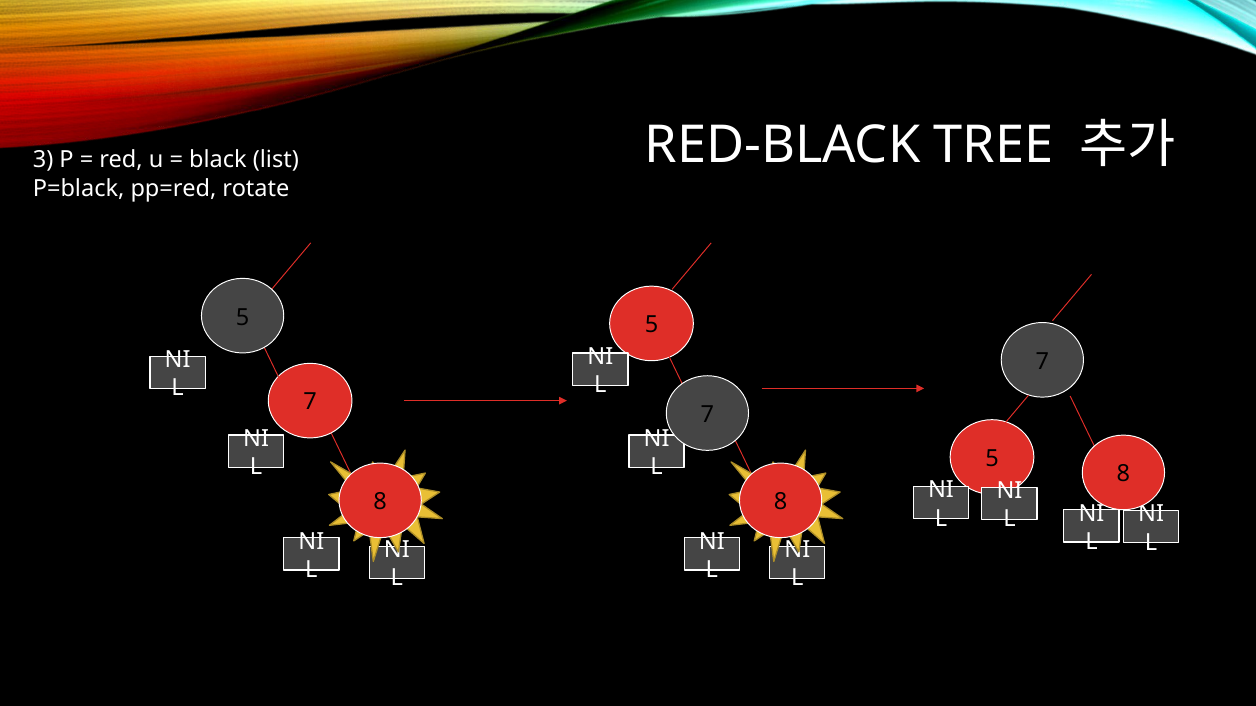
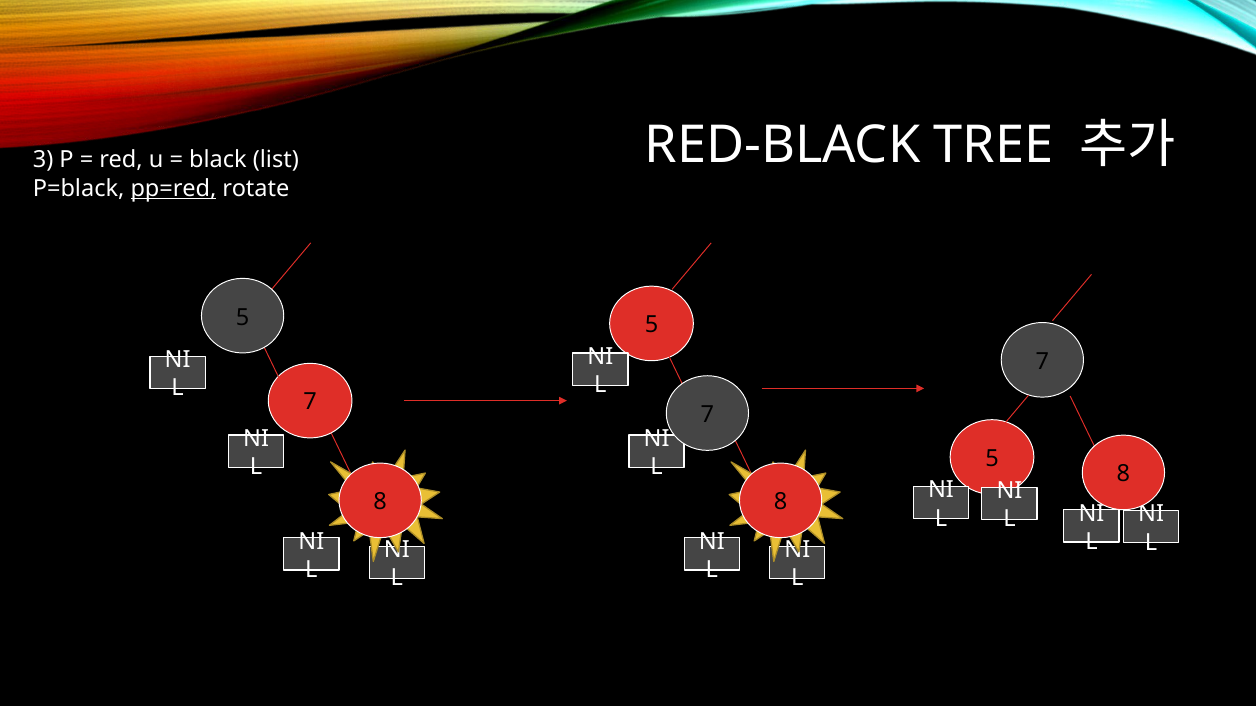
pp=red underline: none -> present (173, 189)
